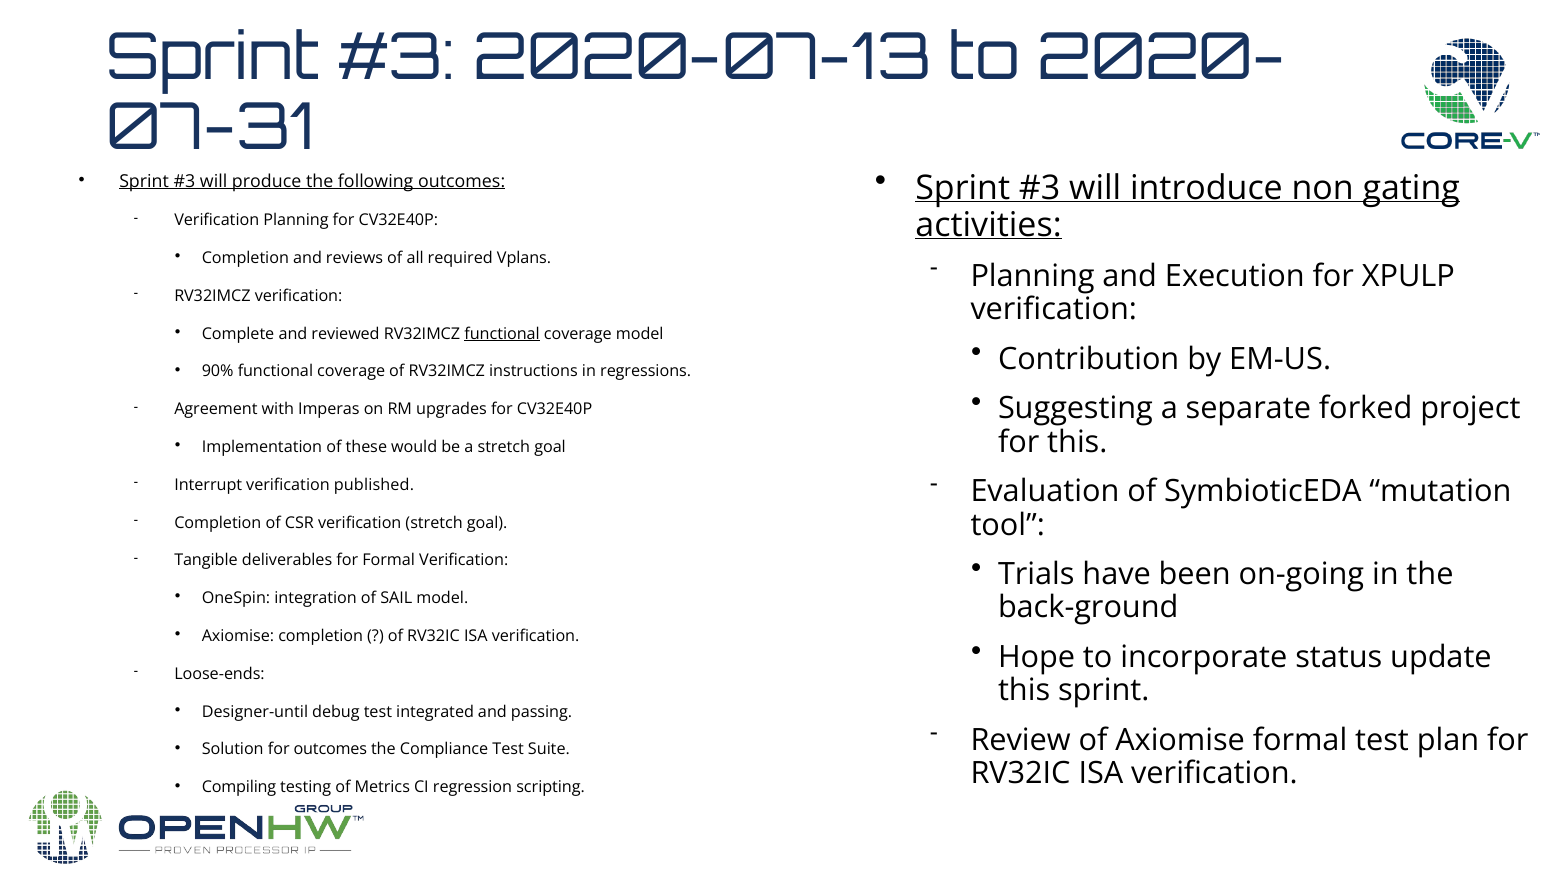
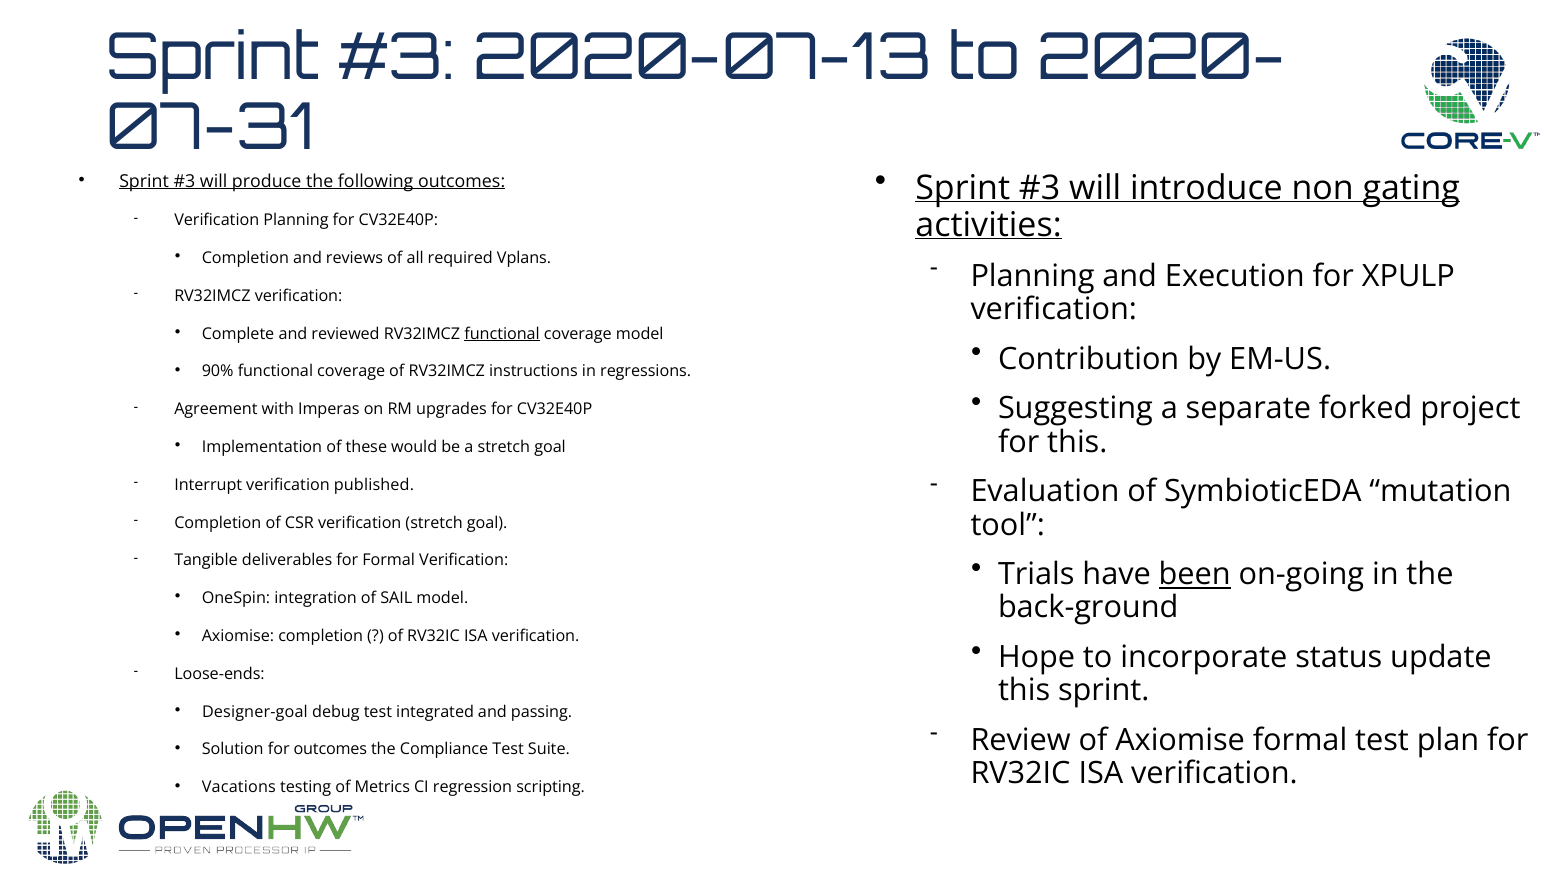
been underline: none -> present (1195, 575)
Designer-until: Designer-until -> Designer-goal (255, 712)
Compiling: Compiling -> Vacations (239, 788)
